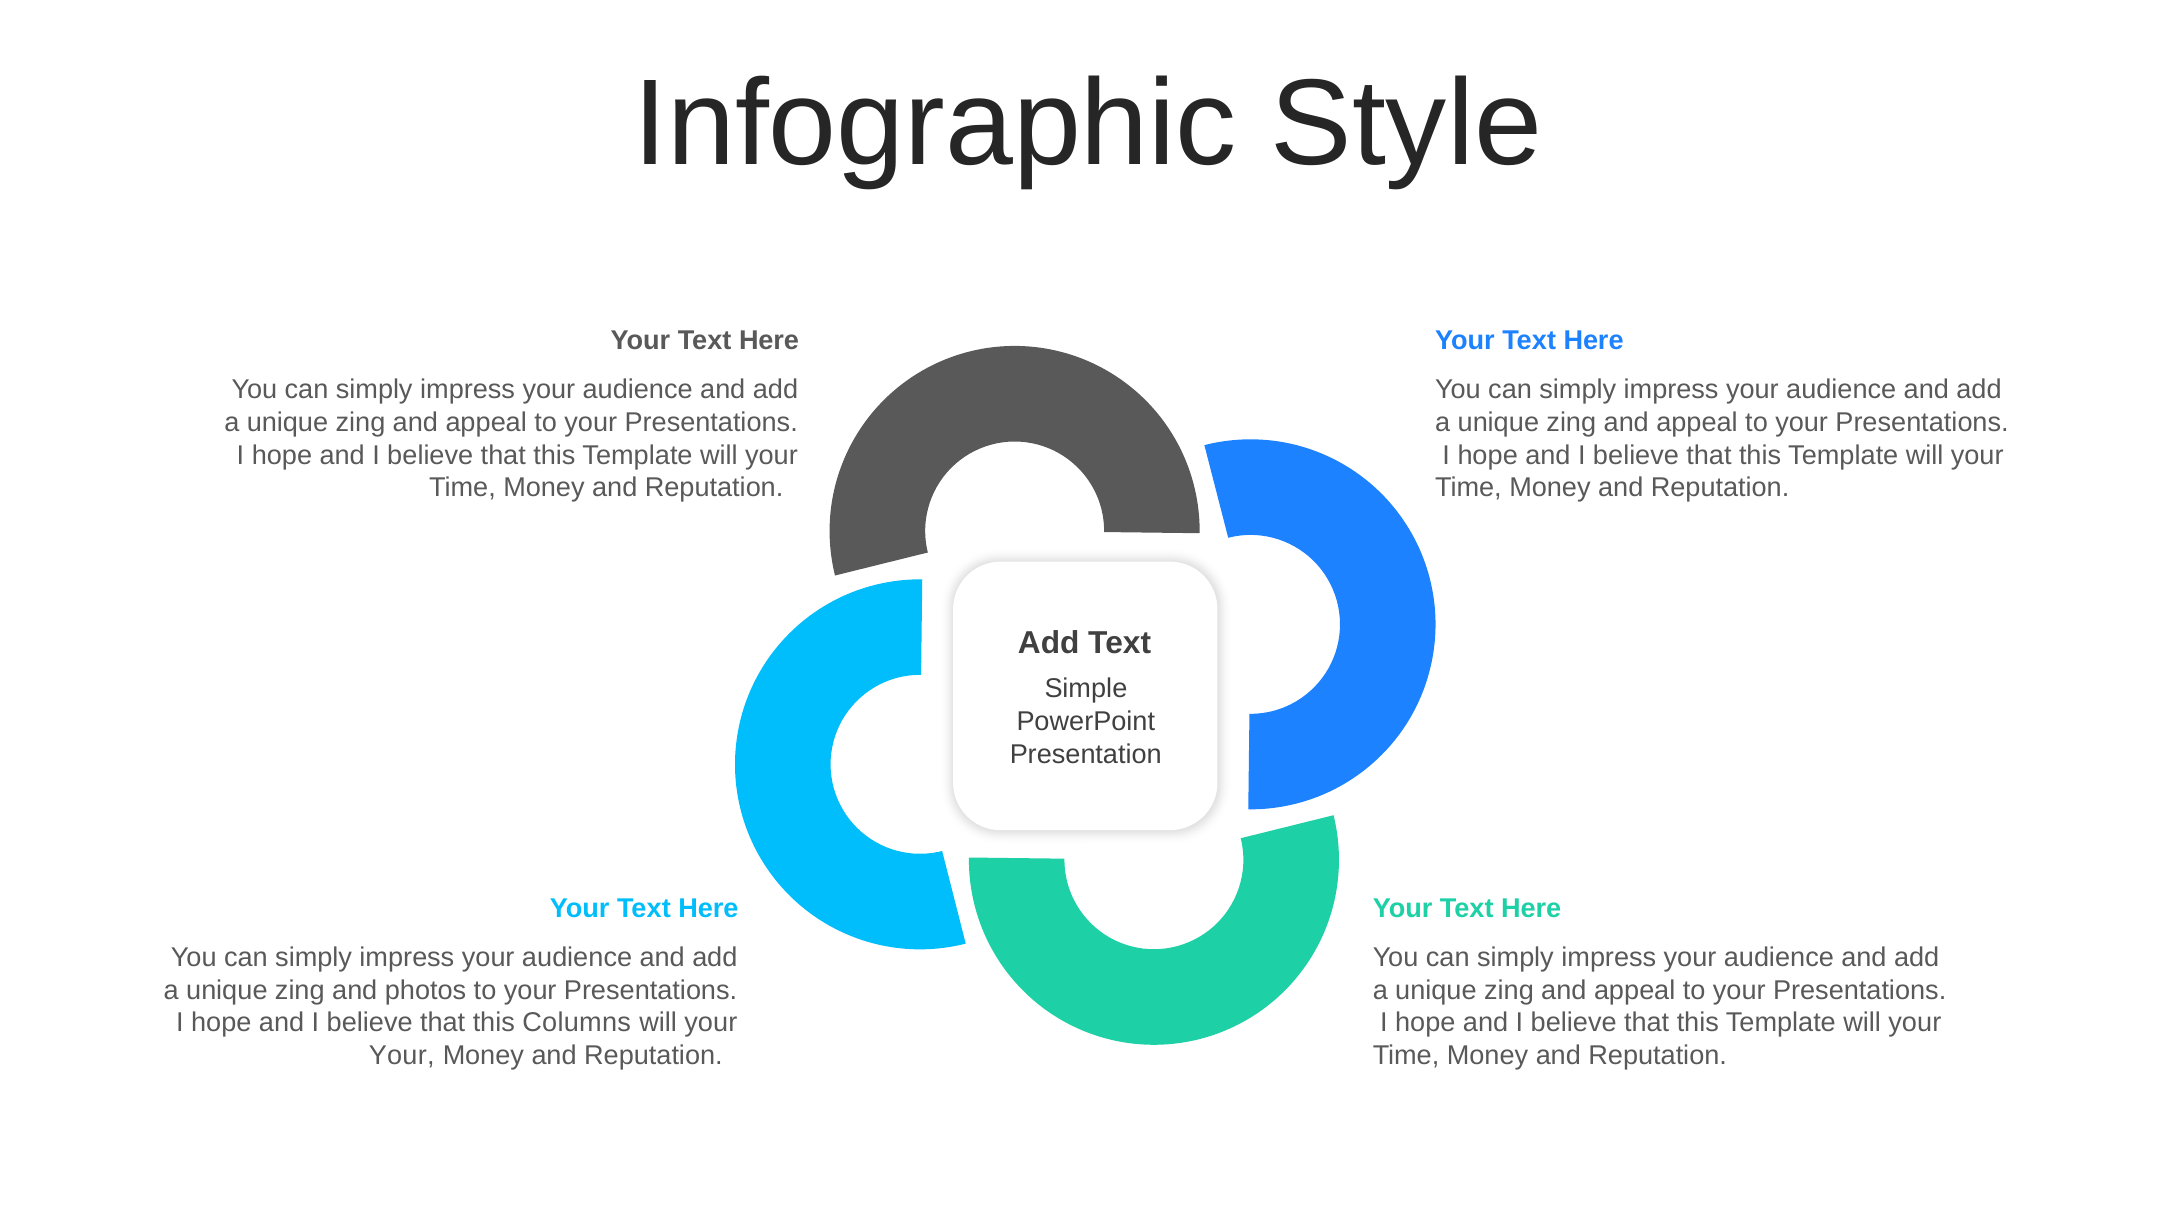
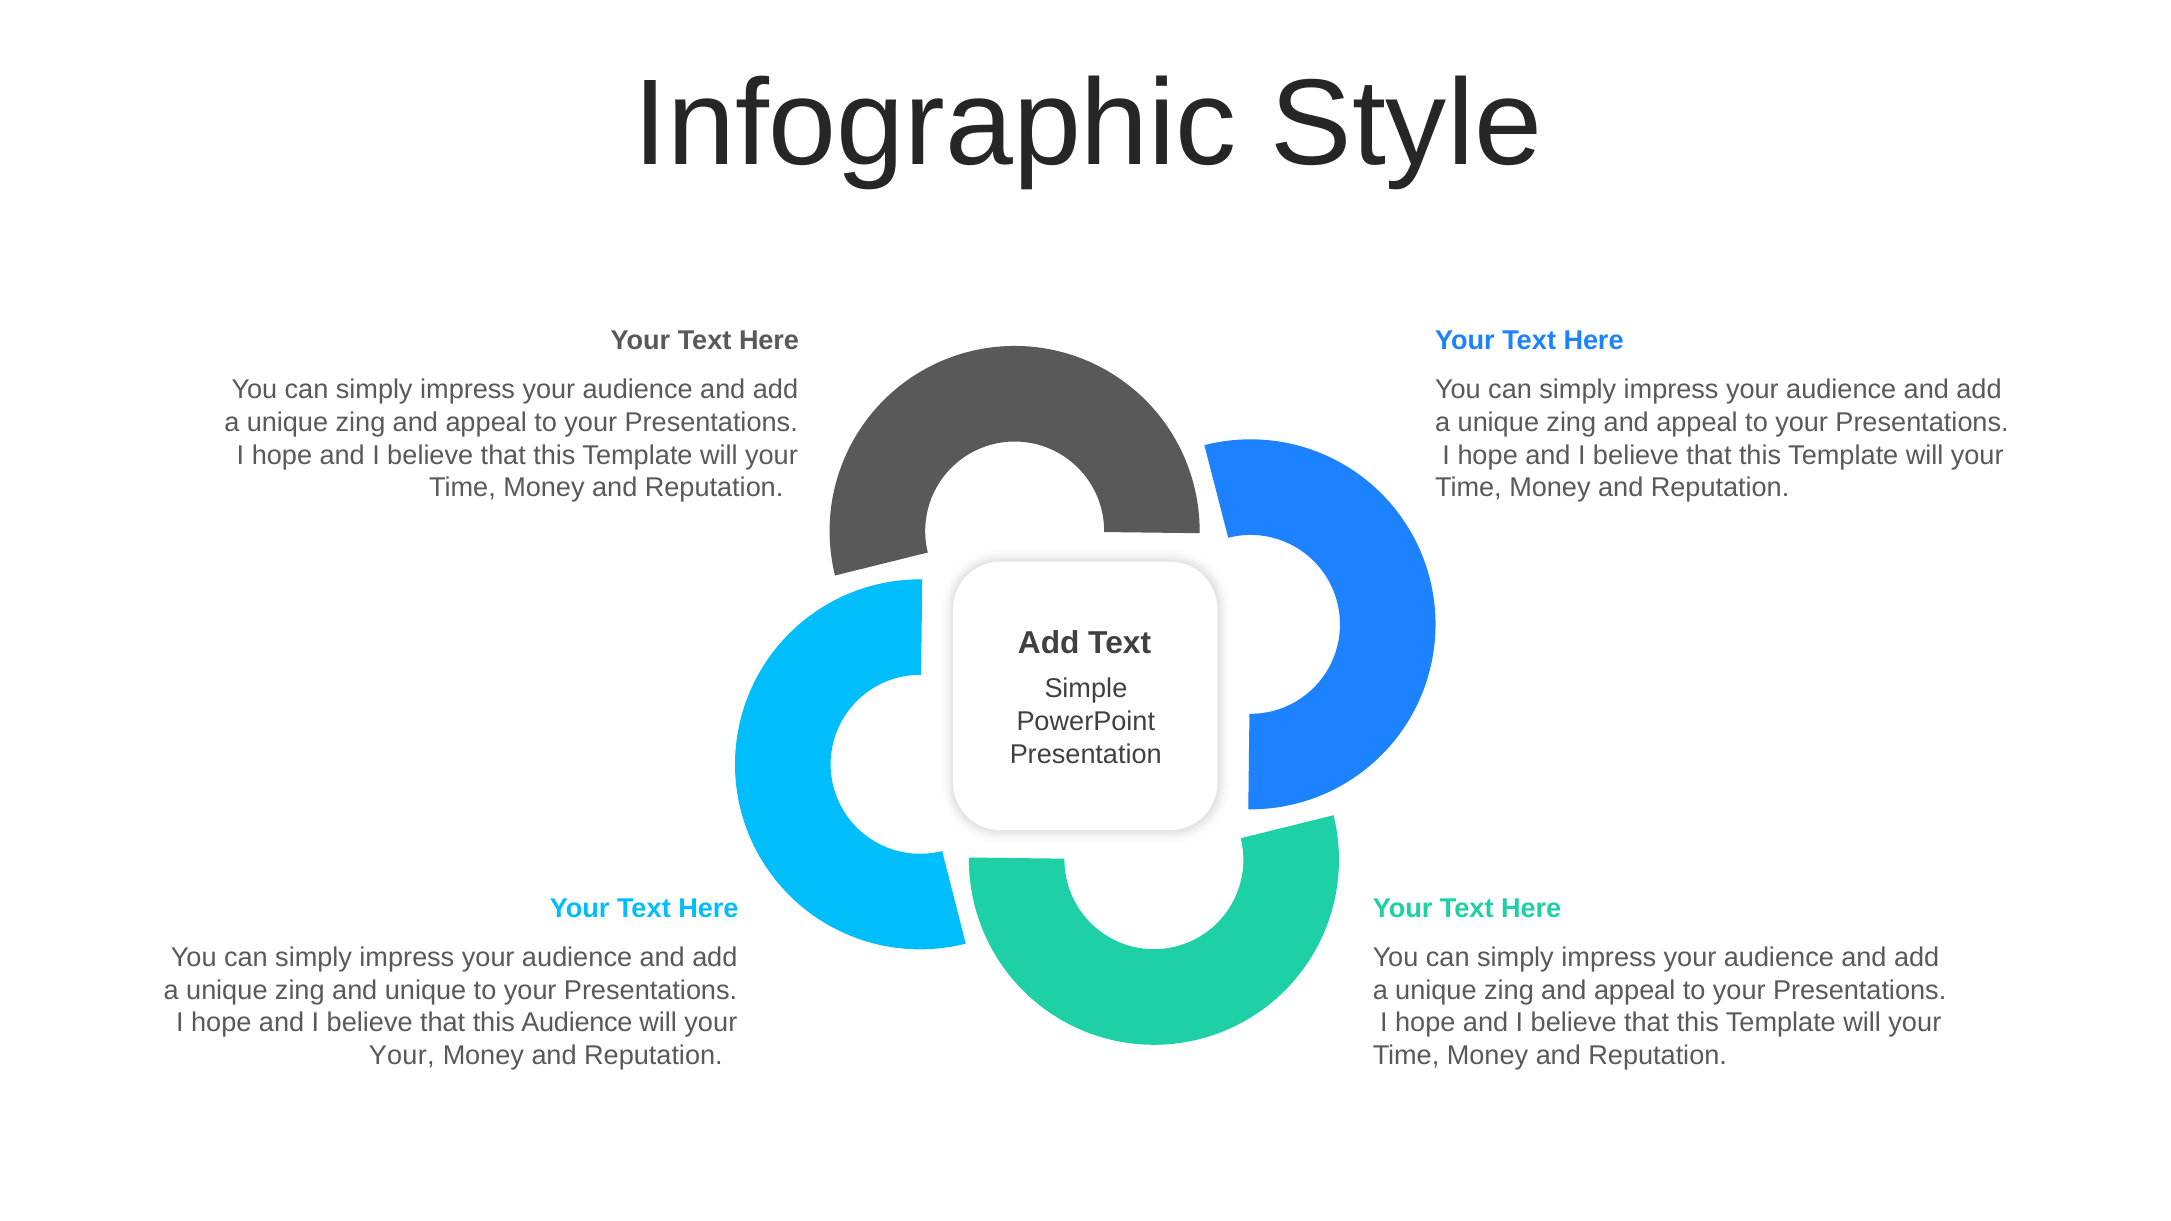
and photos: photos -> unique (426, 990)
this Columns: Columns -> Audience (577, 1023)
